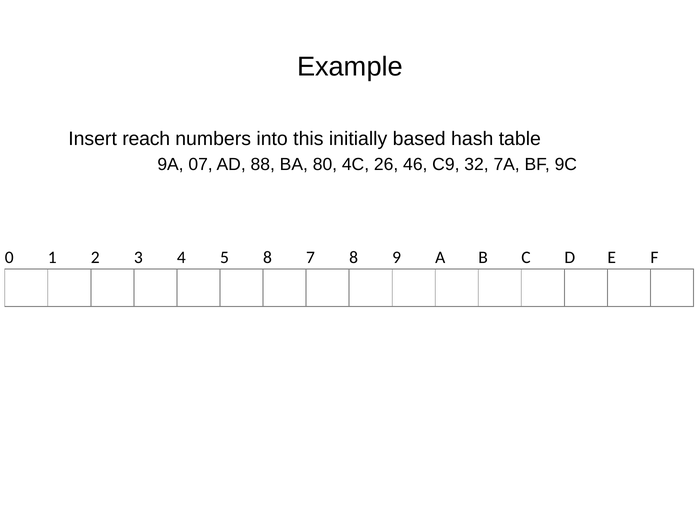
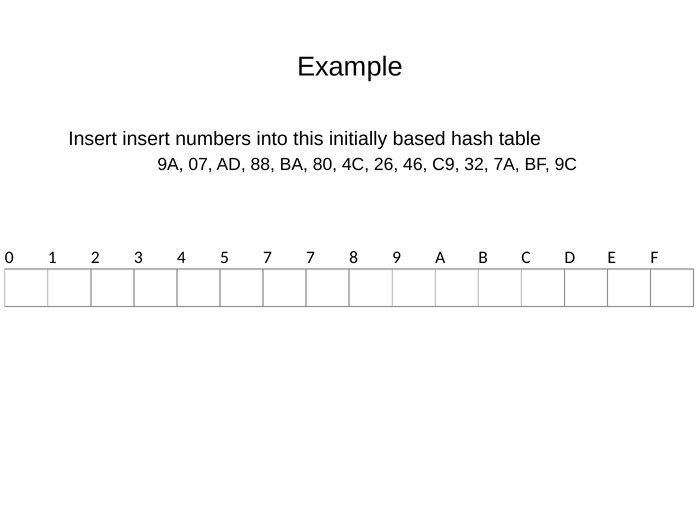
Insert reach: reach -> insert (146, 139)
5 8: 8 -> 7 (267, 258)
